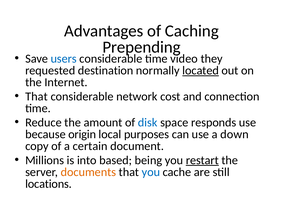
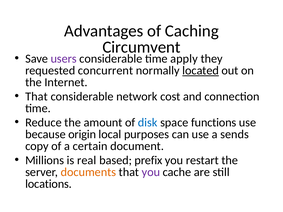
Prepending: Prepending -> Circumvent (142, 47)
users colour: blue -> purple (64, 59)
video: video -> apply (184, 59)
destination: destination -> concurrent (106, 71)
responds: responds -> functions (214, 123)
down: down -> sends (235, 134)
into: into -> real (87, 160)
being: being -> prefix (149, 160)
restart underline: present -> none (202, 160)
you colour: blue -> purple (151, 172)
